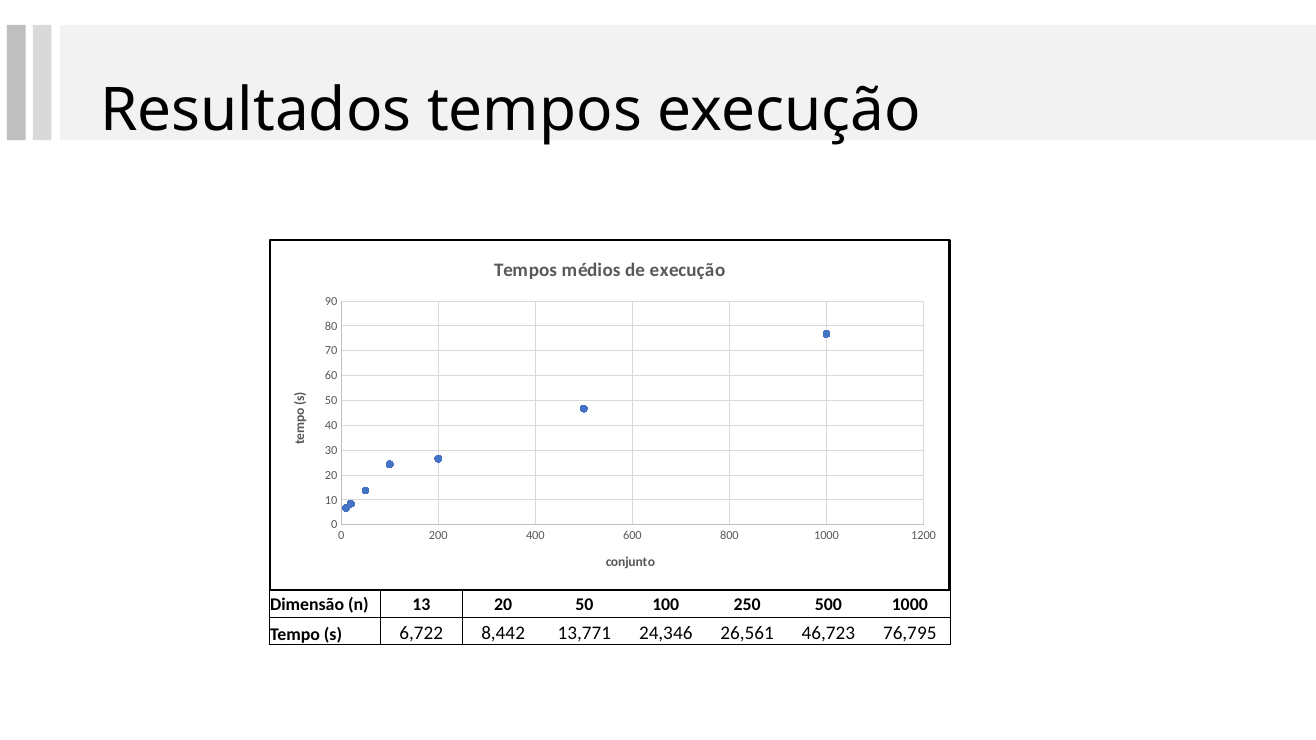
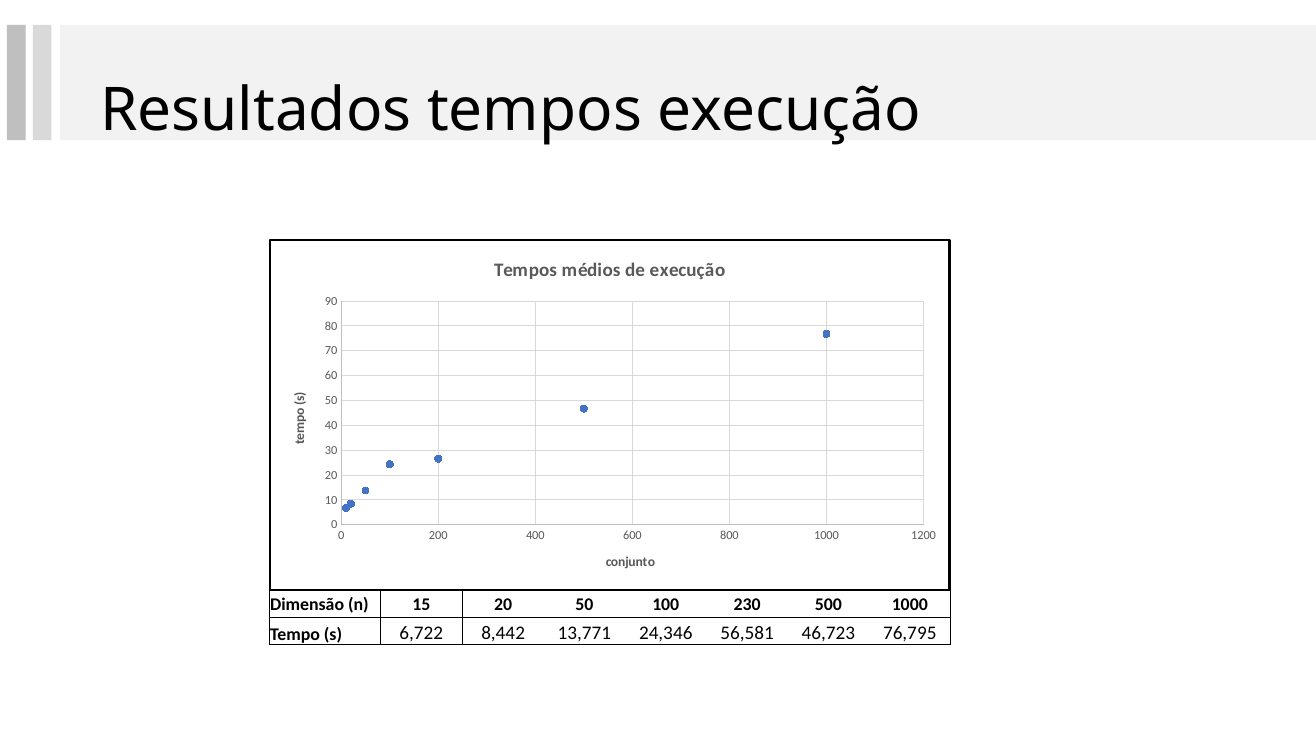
13: 13 -> 15 (421, 605)
250: 250 -> 230 (747, 605)
26,561: 26,561 -> 56,581 (747, 634)
